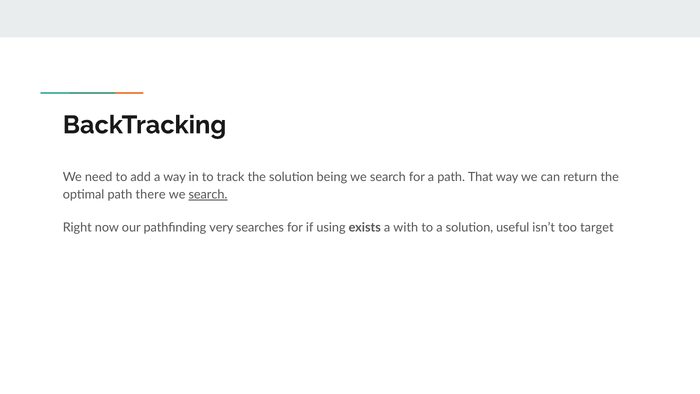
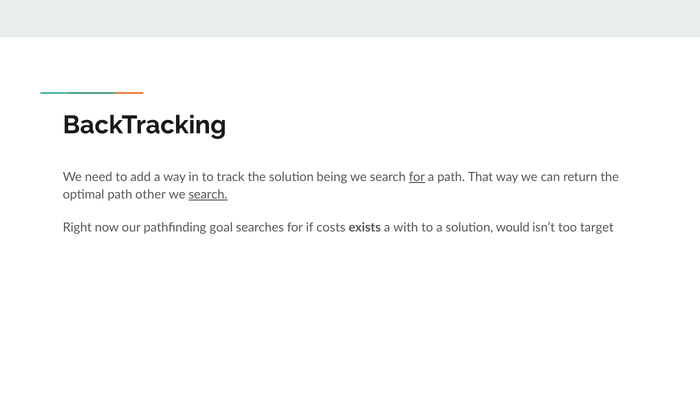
for underline: none -> present (417, 177)
there: there -> other (151, 194)
very: very -> goal (221, 227)
using: using -> costs (331, 227)
useful: useful -> would (513, 227)
